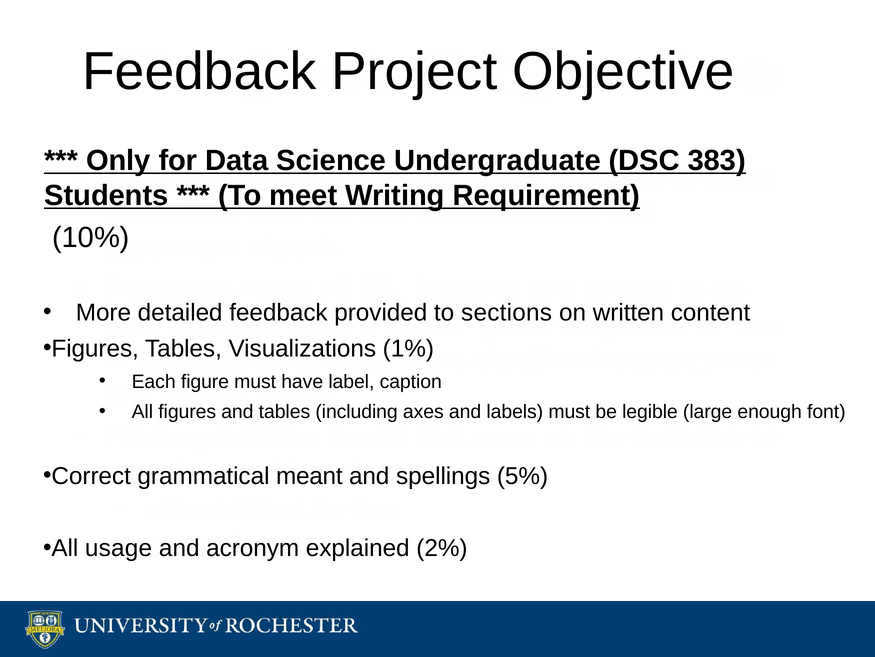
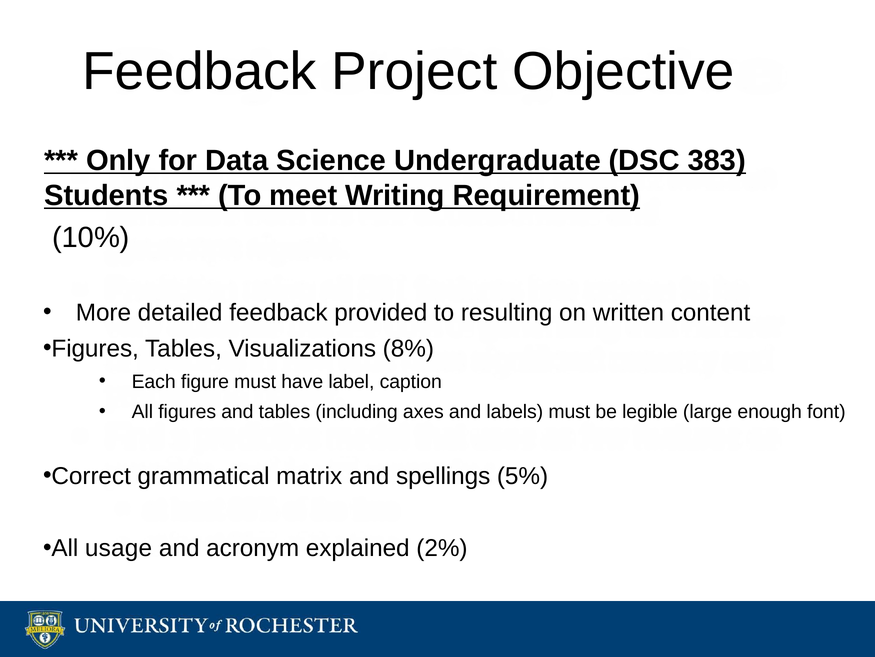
sections: sections -> resulting (507, 312)
1%: 1% -> 8% (408, 348)
meant: meant -> matrix (309, 475)
